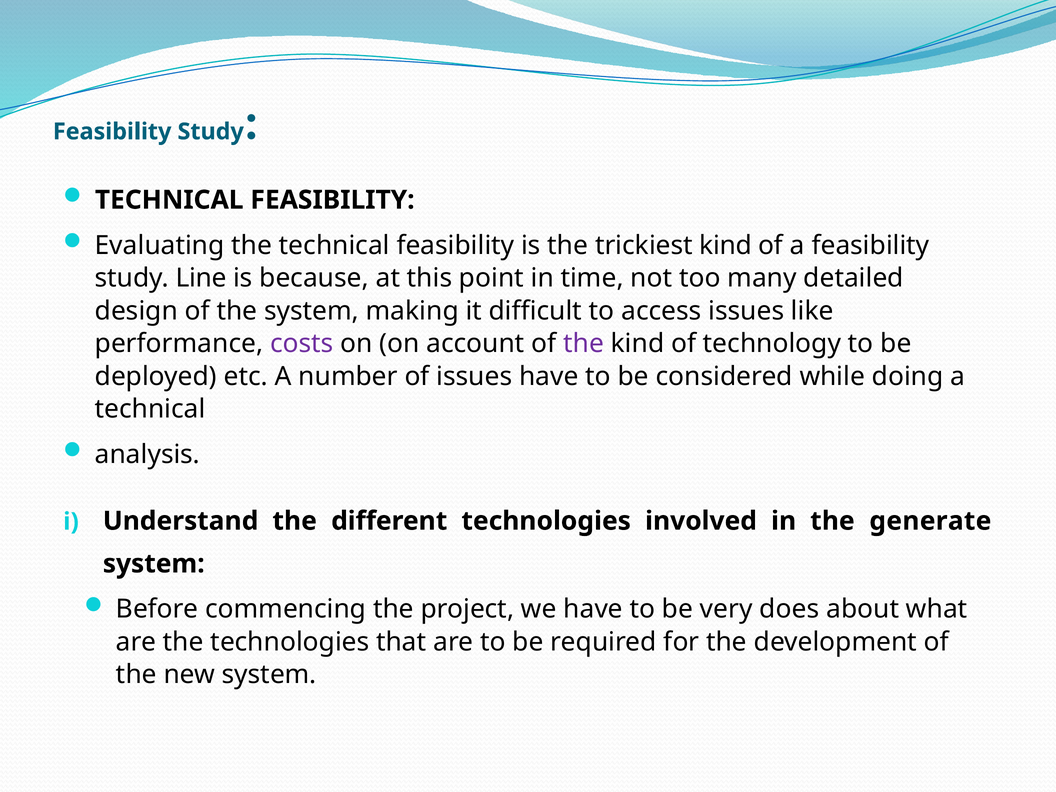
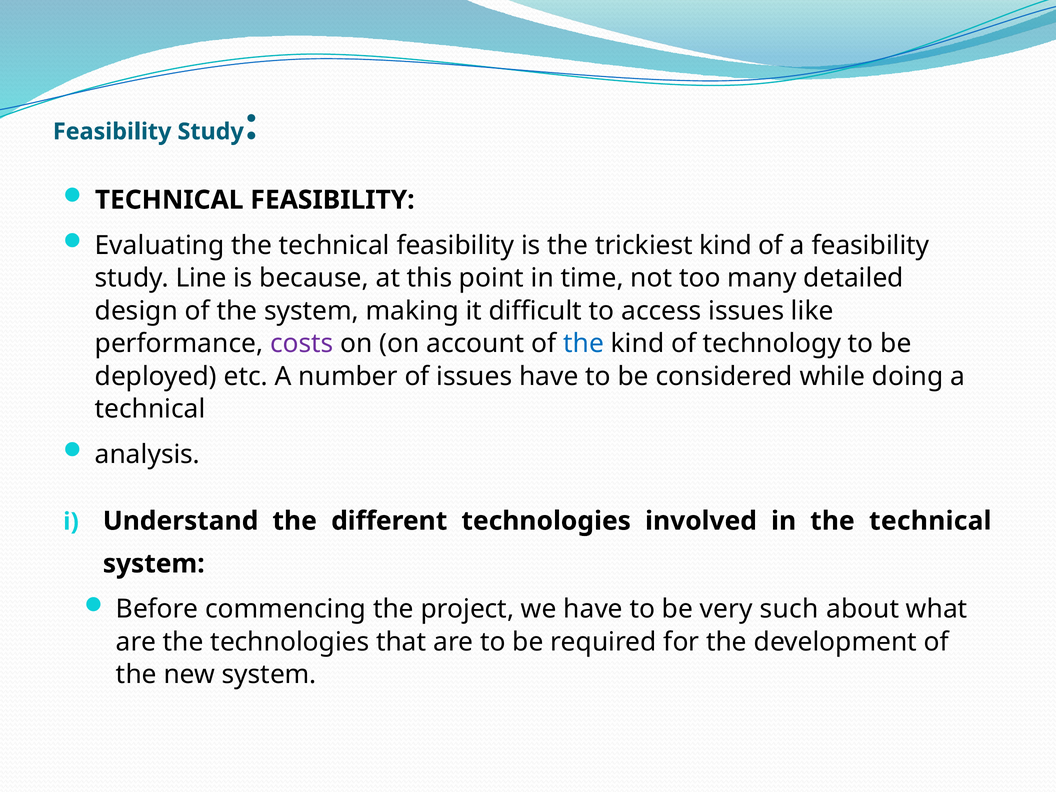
the colour: purple -> blue (584, 344)
in the generate: generate -> technical (930, 521)
does: does -> such (789, 609)
